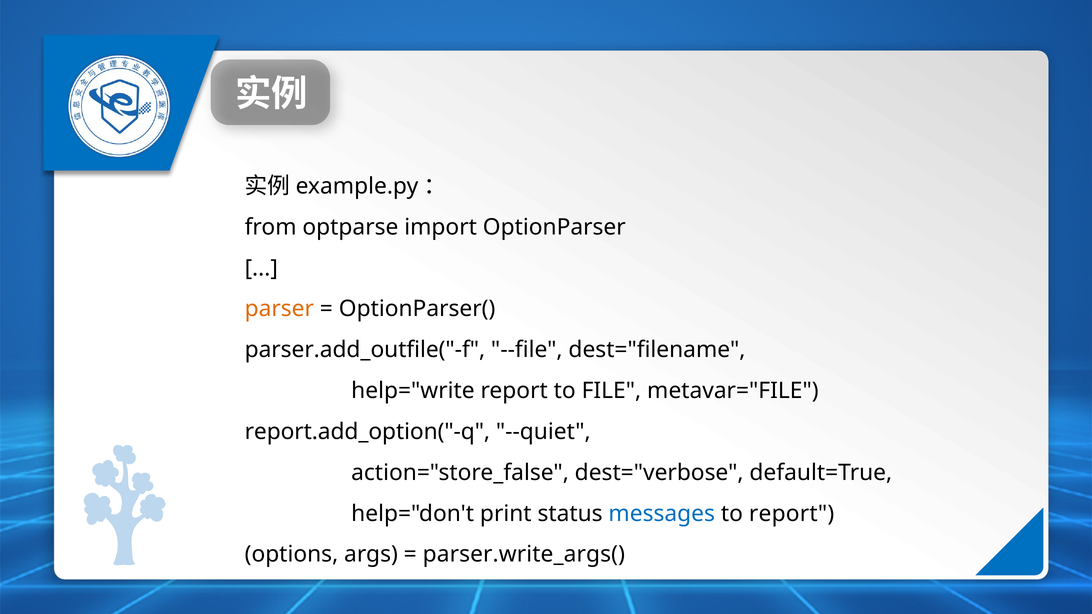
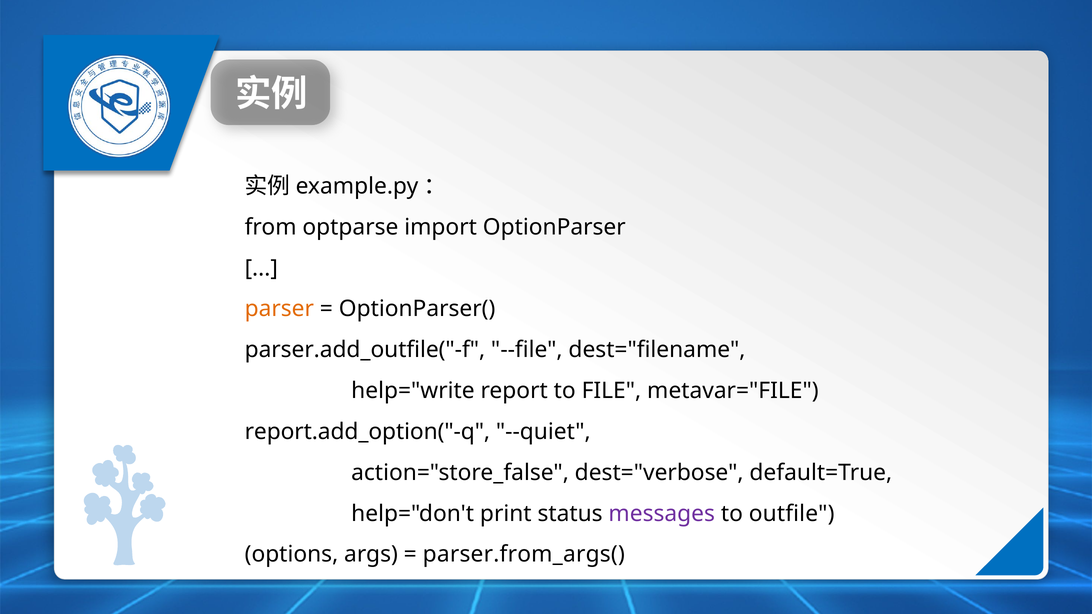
messages colour: blue -> purple (662, 514)
to report: report -> outfile (792, 514)
parser.write_args(: parser.write_args( -> parser.from_args( (524, 555)
